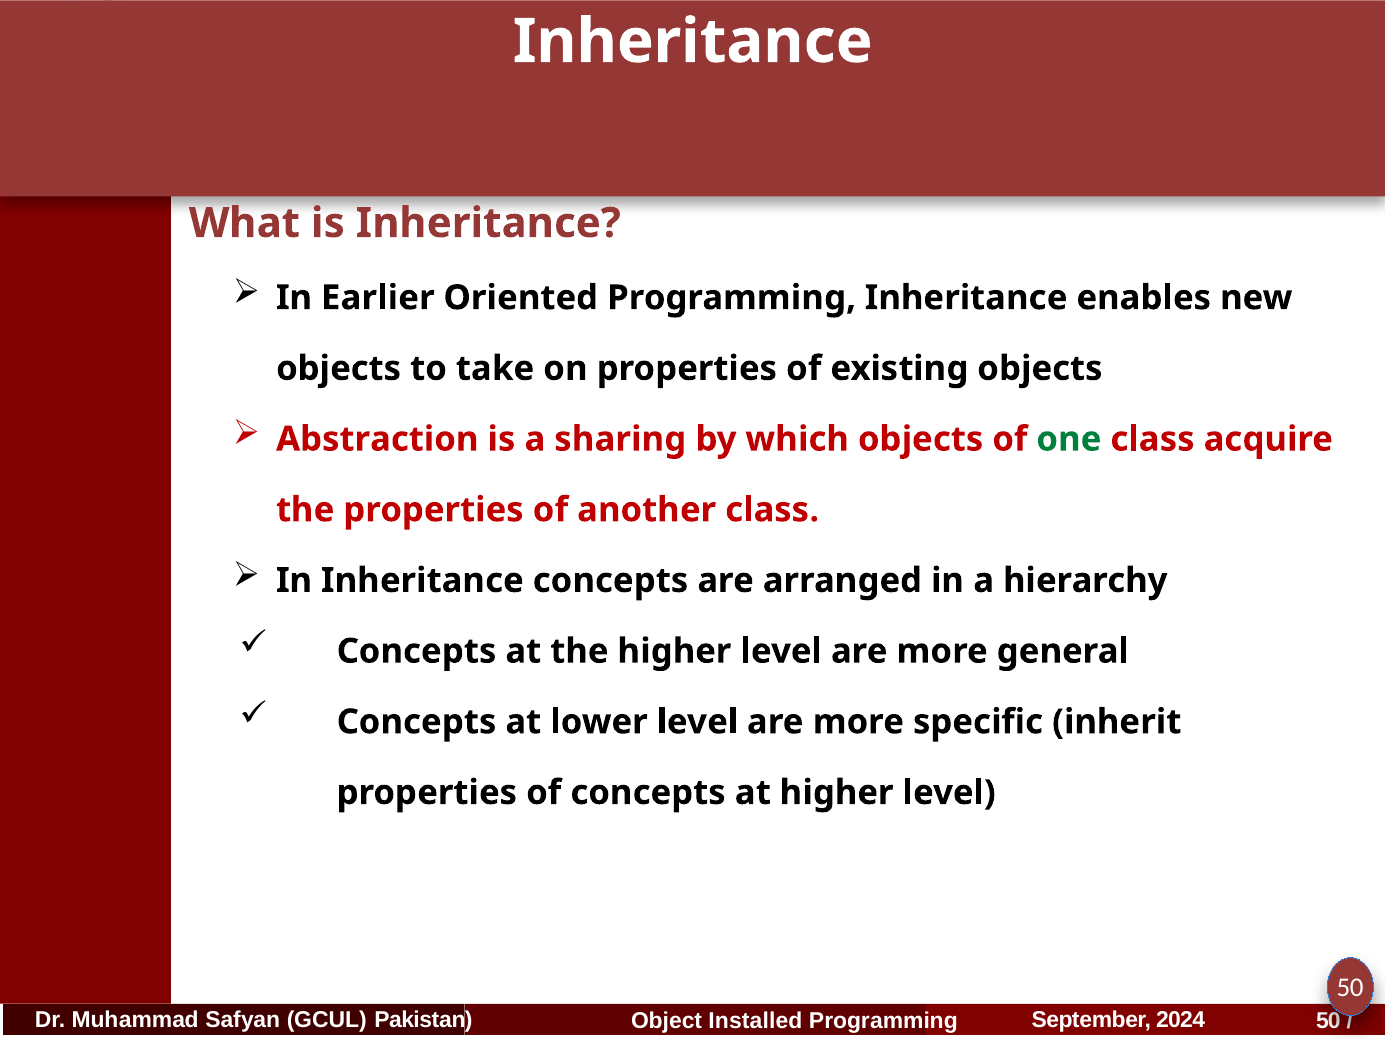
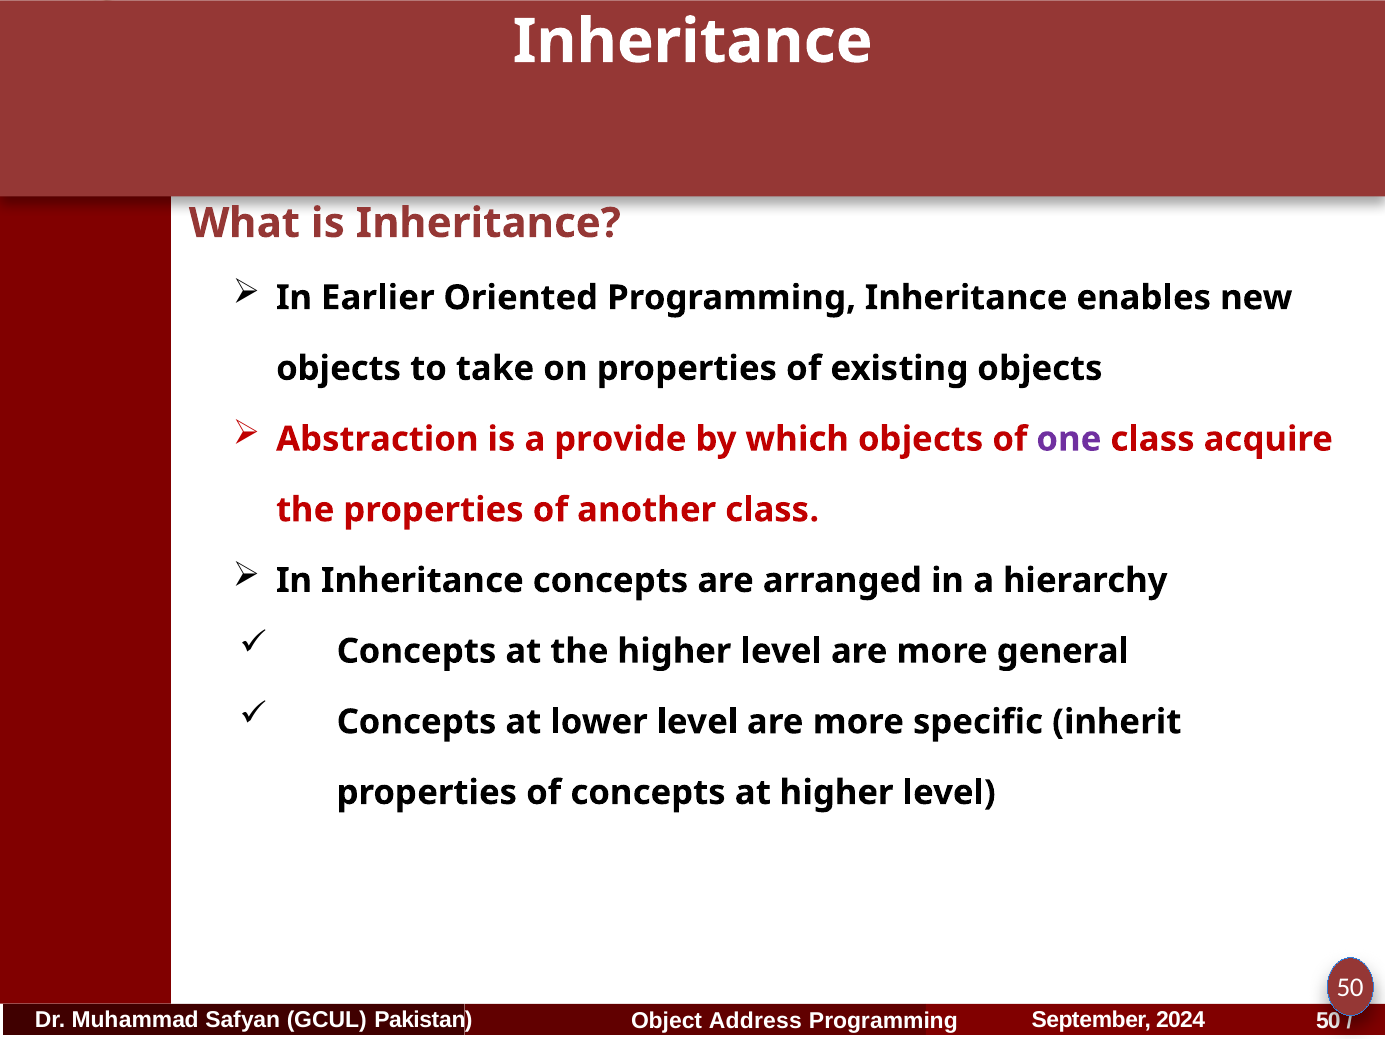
sharing: sharing -> provide (620, 439)
one colour: green -> purple (1069, 439)
Installed: Installed -> Address (755, 1022)
